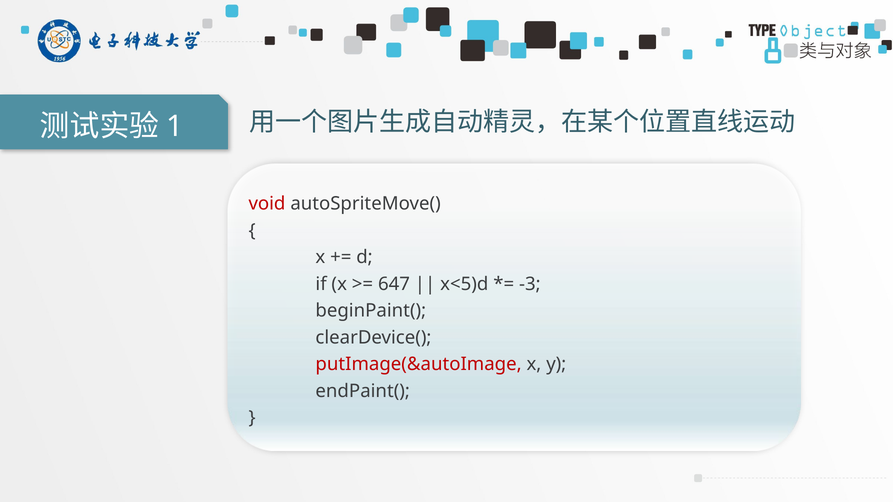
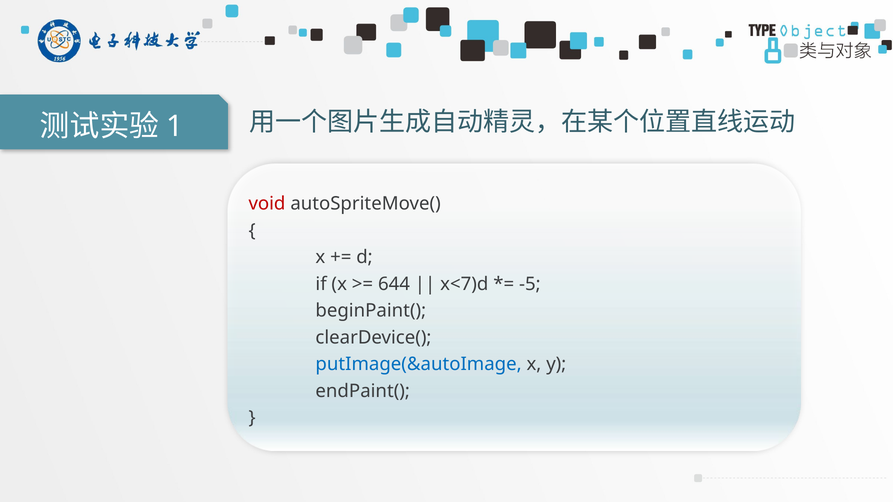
647: 647 -> 644 (394, 284)
x<5)d: x<5)d -> x<7)d (464, 284)
-3: -3 -> -5 (530, 284)
putImage(&autoImage colour: red -> blue (419, 365)
